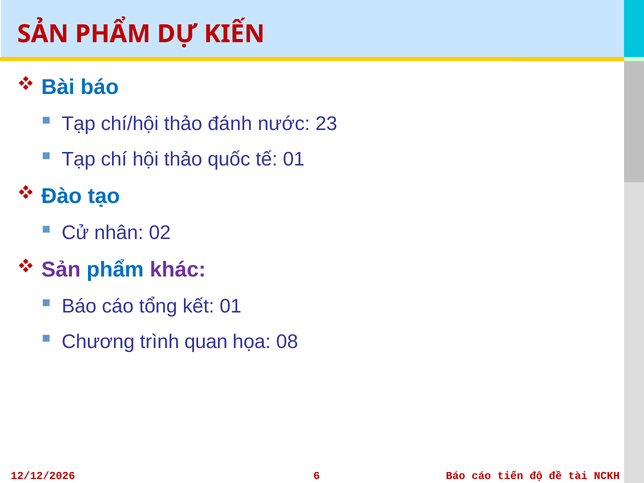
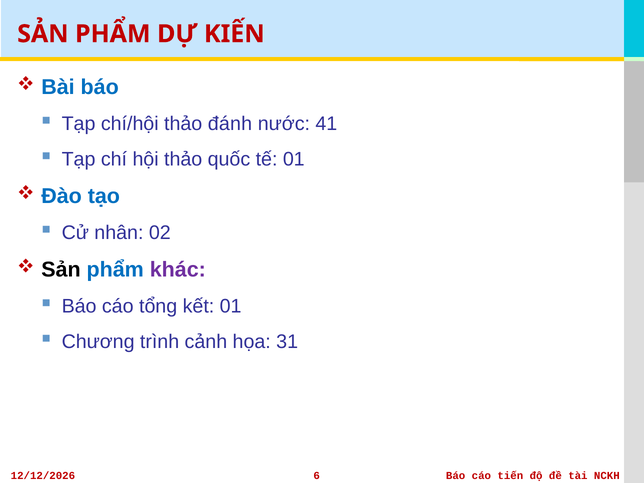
23: 23 -> 41 (326, 124)
Sản colour: purple -> black (61, 270)
quan: quan -> cảnh (206, 342)
08: 08 -> 31 (287, 342)
